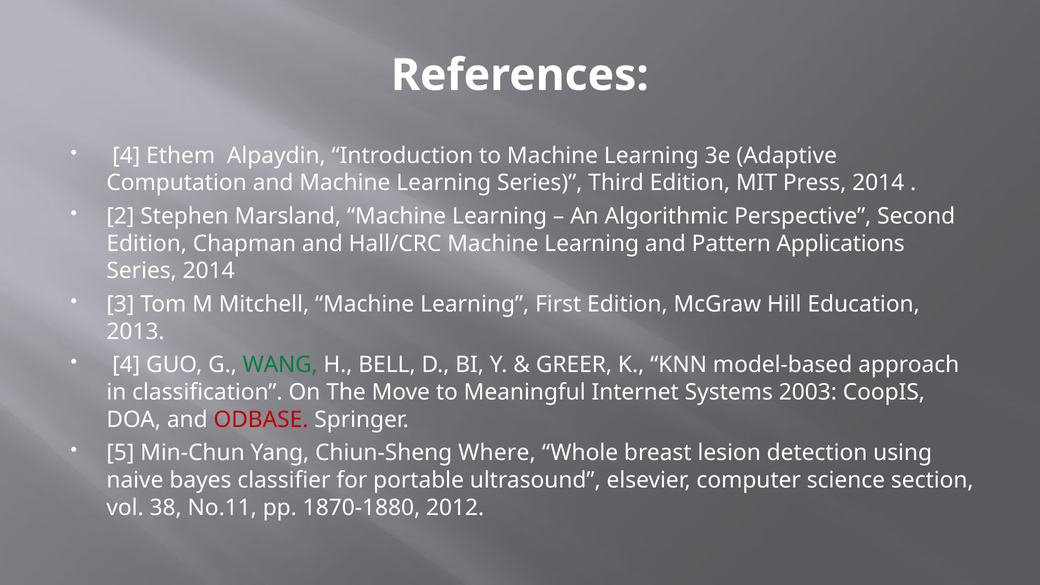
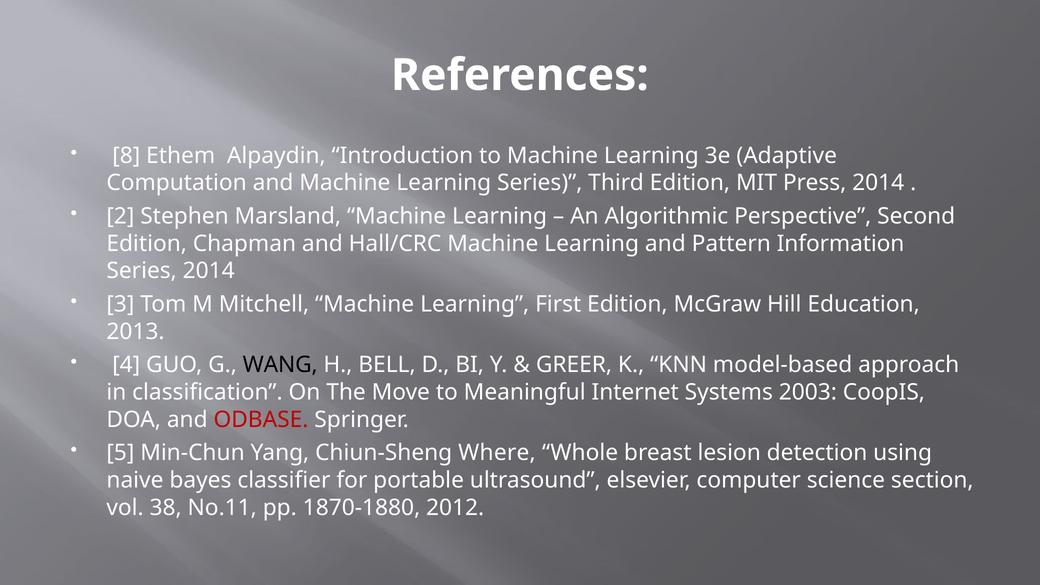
4: 4 -> 8 (126, 156)
Applications: Applications -> Information (841, 244)
WANG colour: green -> black (280, 365)
